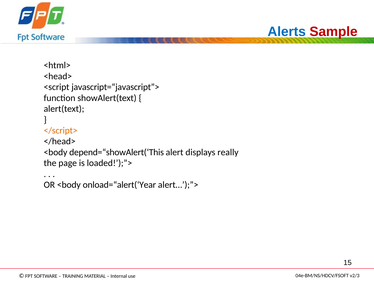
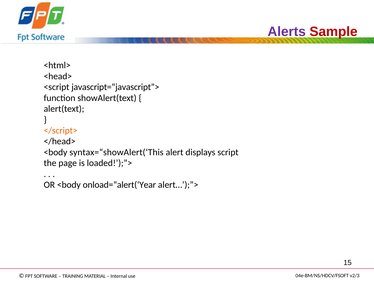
Alerts colour: blue -> purple (287, 32)
depend=“showAlert(‘This: depend=“showAlert(‘This -> syntax=“showAlert(‘This (116, 152)
really: really -> script (228, 152)
